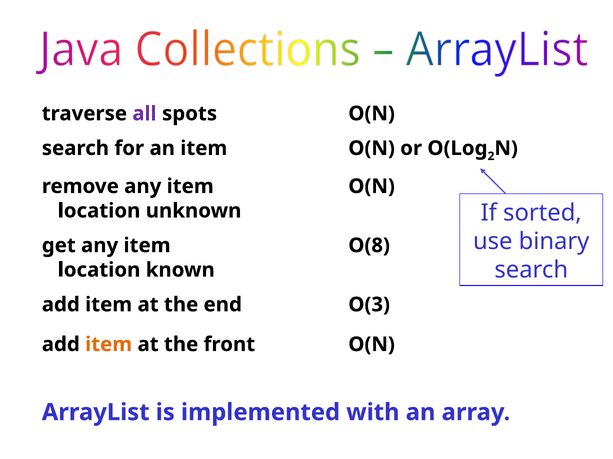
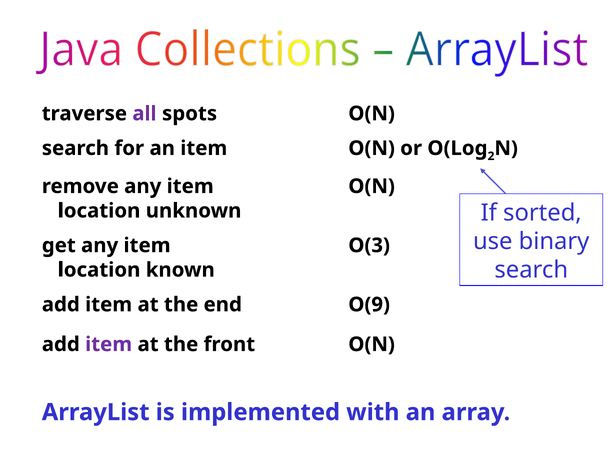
O(8: O(8 -> O(3 (369, 246)
O(3: O(3 -> O(9 (369, 305)
item colour: orange -> purple (109, 345)
